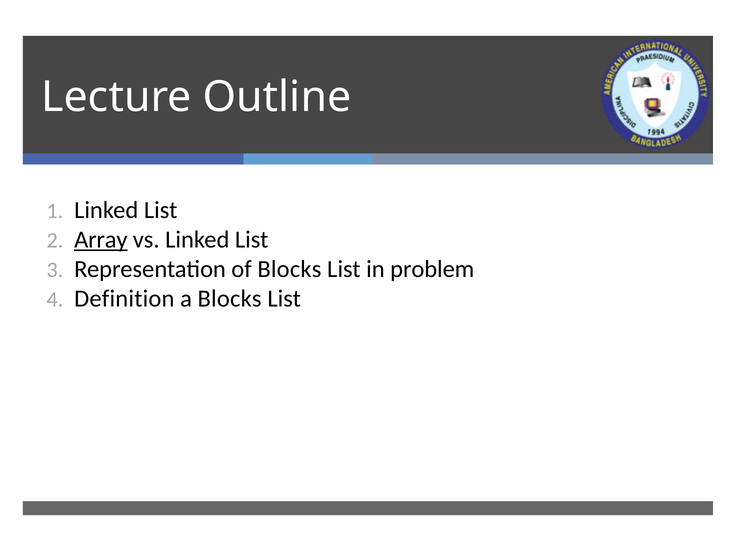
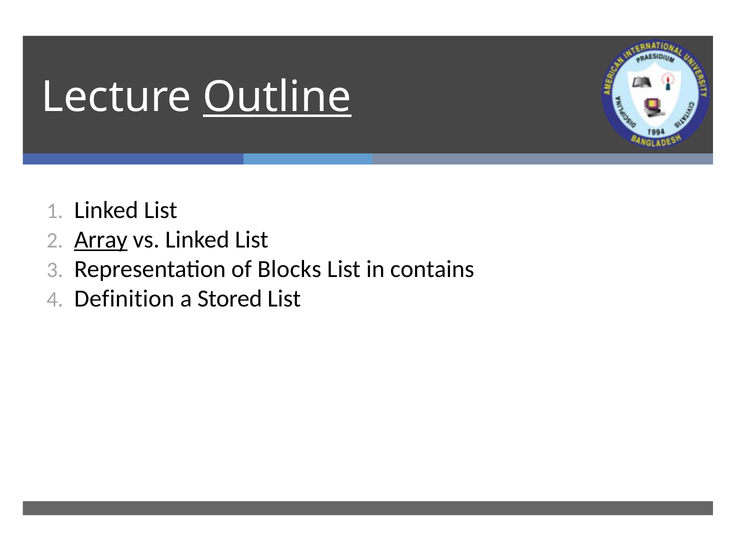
Outline underline: none -> present (277, 97)
problem: problem -> contains (432, 269)
a Blocks: Blocks -> Stored (230, 299)
